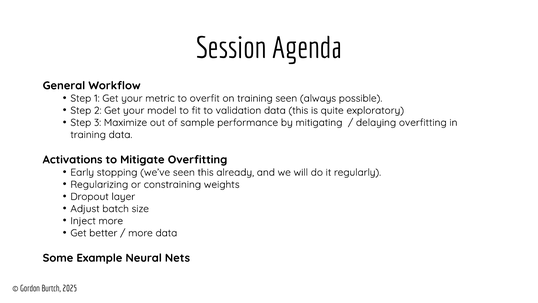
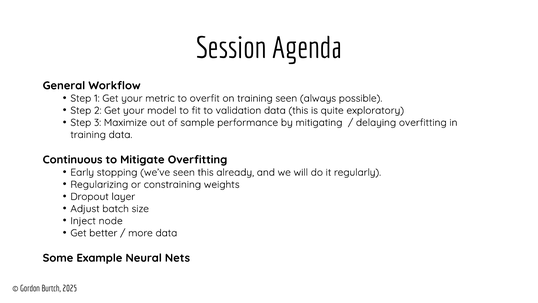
Activations: Activations -> Continuous (73, 159)
Inject more: more -> node (111, 221)
